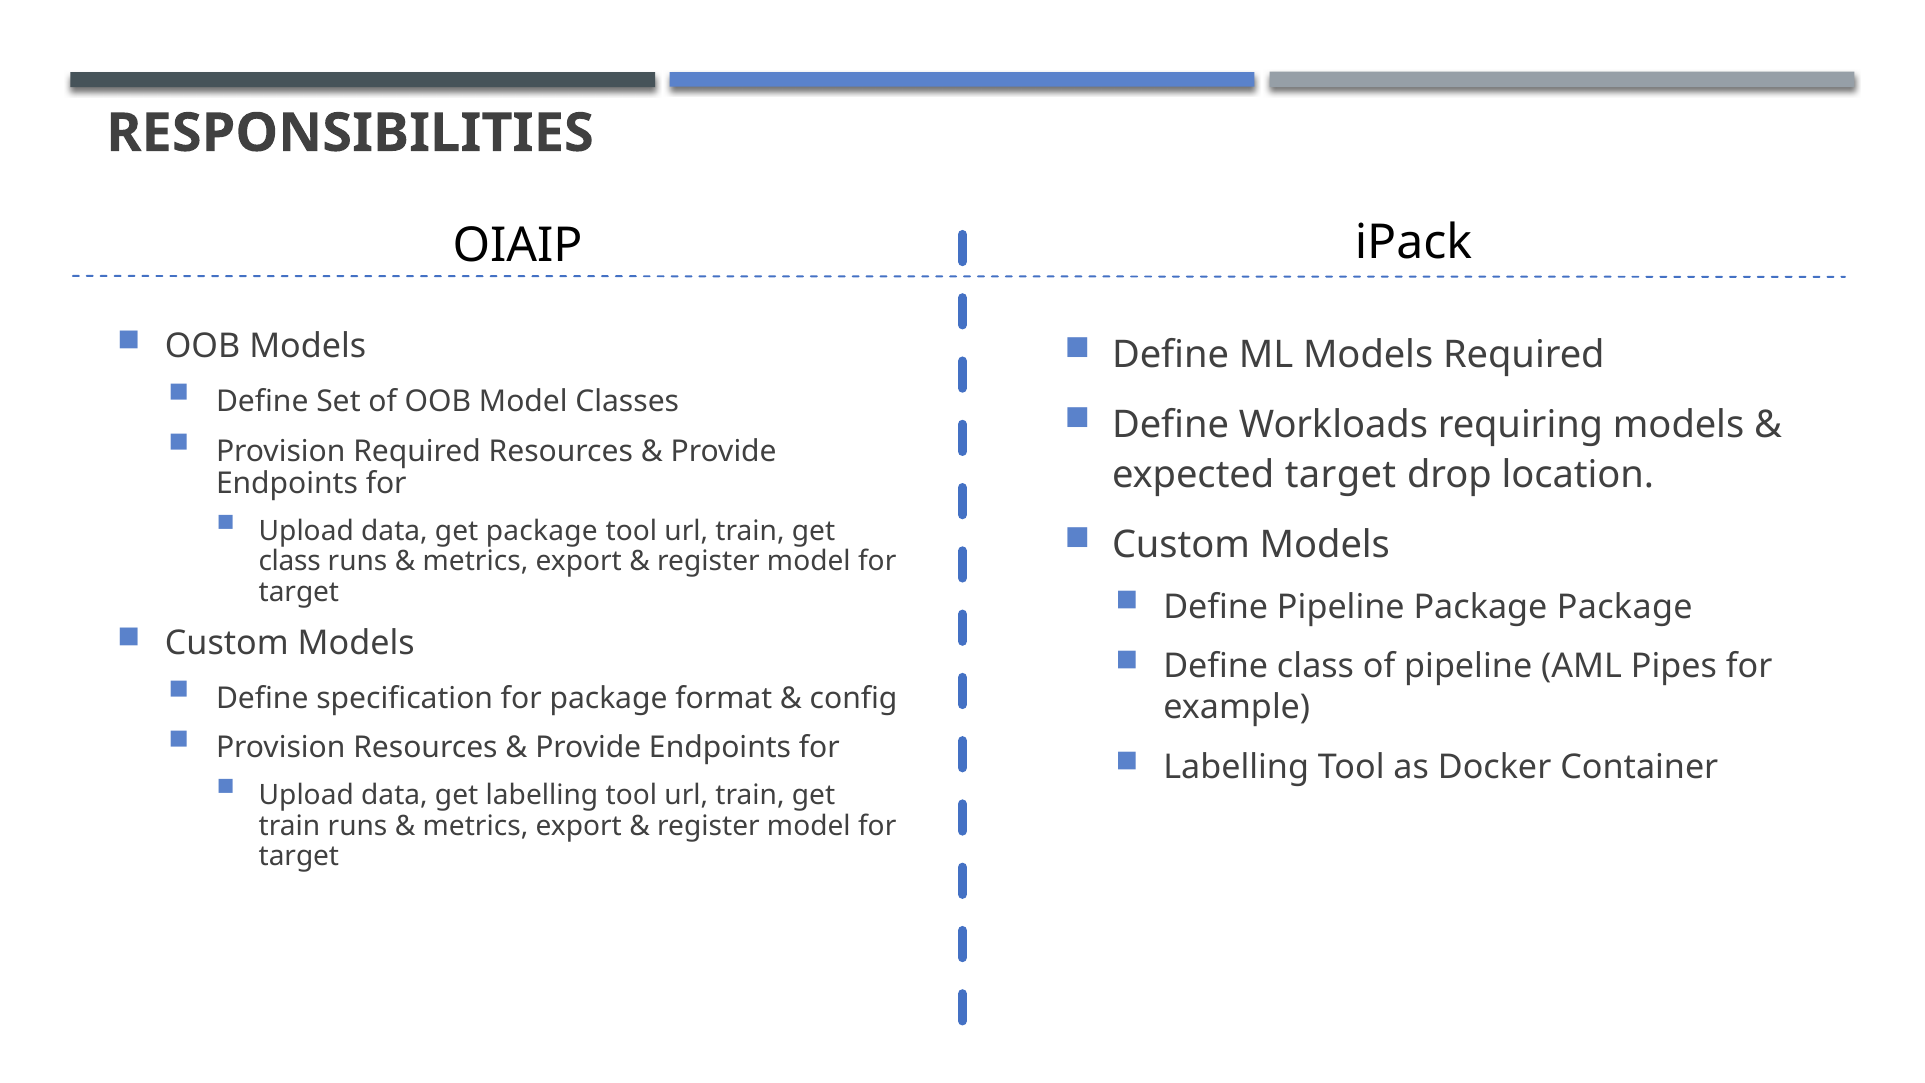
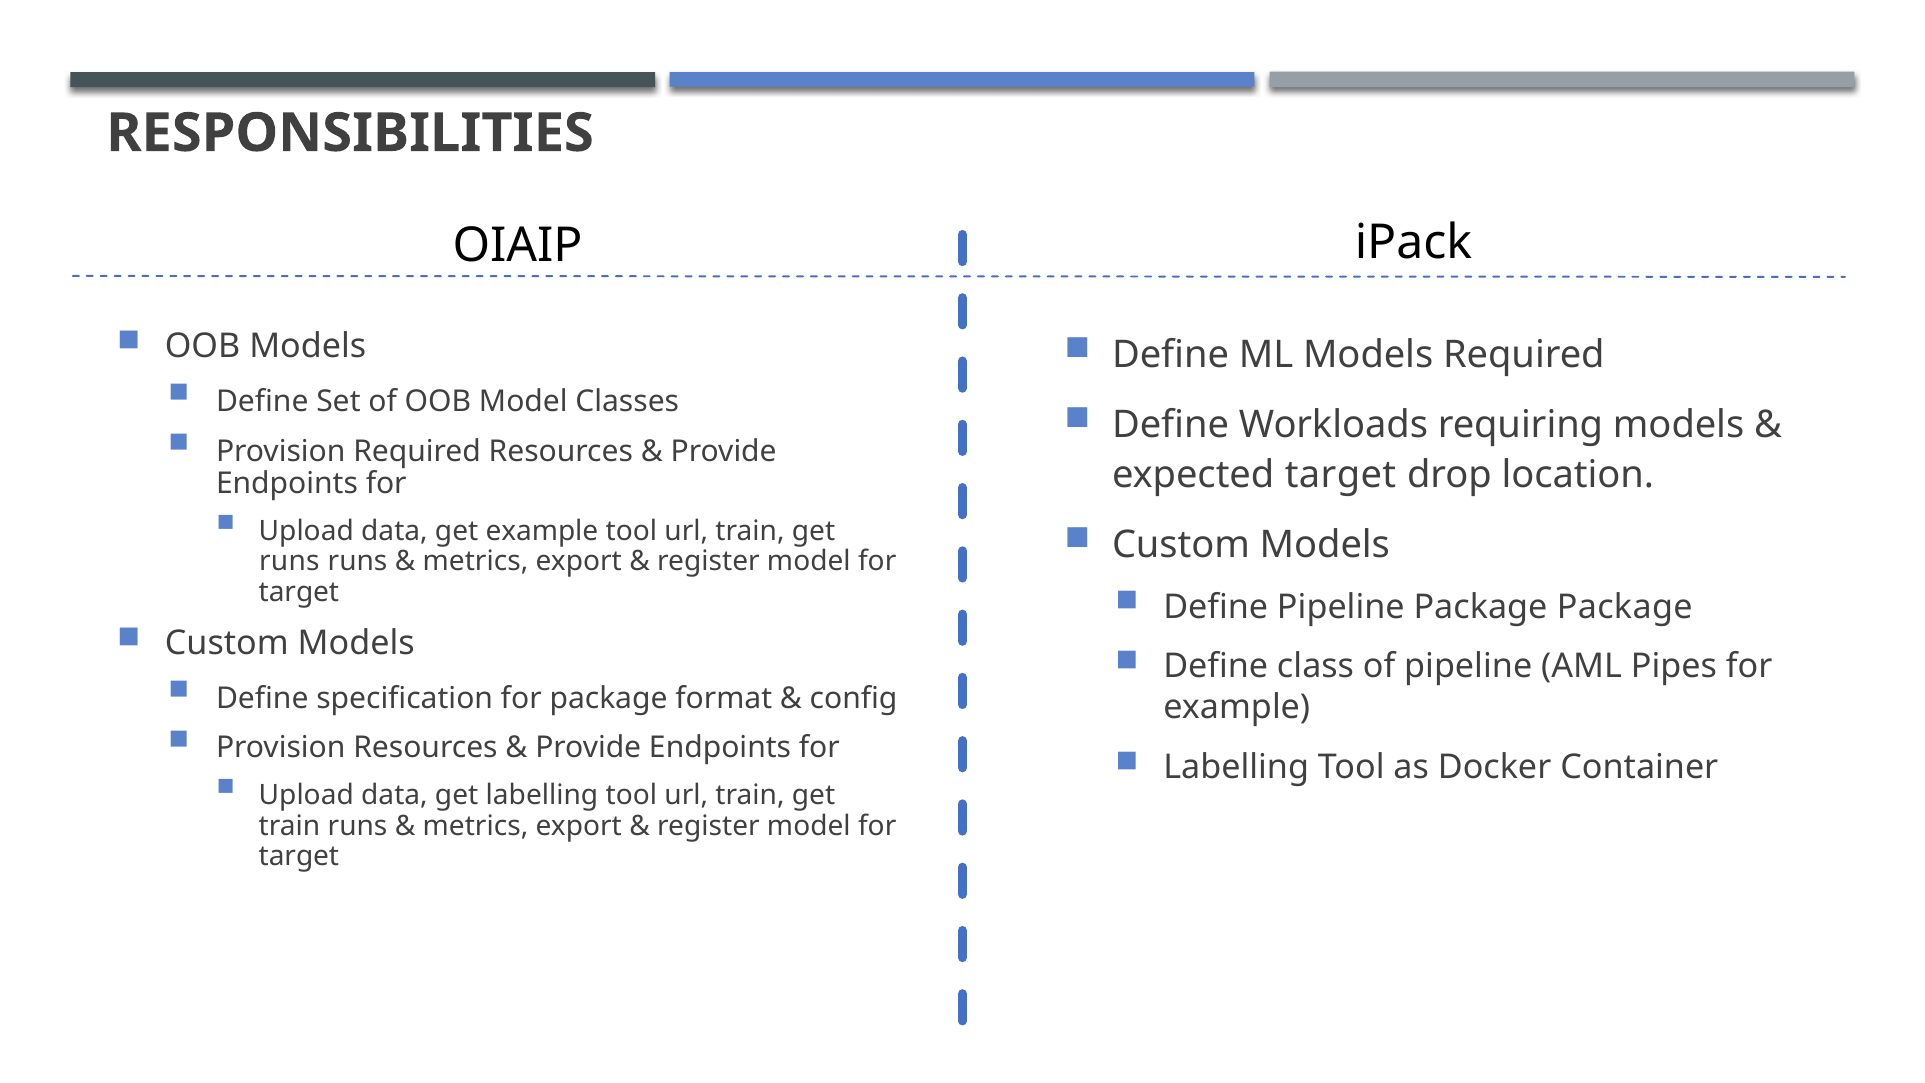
get package: package -> example (542, 531)
class: class -> runs (289, 561)
